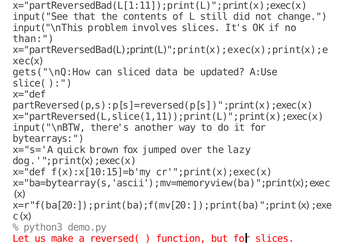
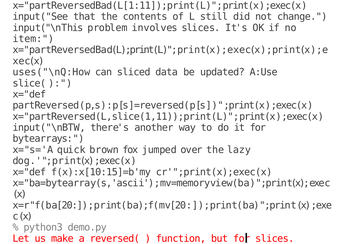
than: than -> item (33, 39)
gets("\nQ:How: gets("\nQ:How -> uses("\nQ:How (51, 72)
